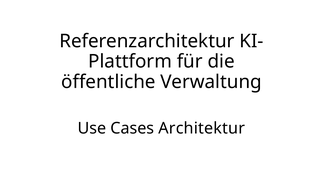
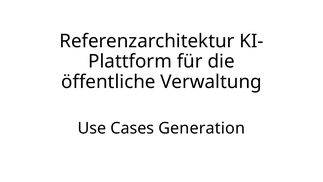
Architektur: Architektur -> Generation (202, 128)
